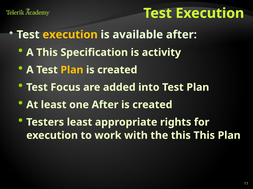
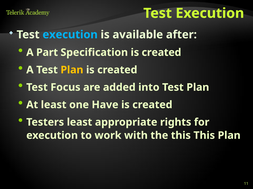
execution colour: yellow -> light blue (70, 35)
A This: This -> Part (47, 53)
Specification is activity: activity -> created (161, 53)
one After: After -> Have (105, 105)
